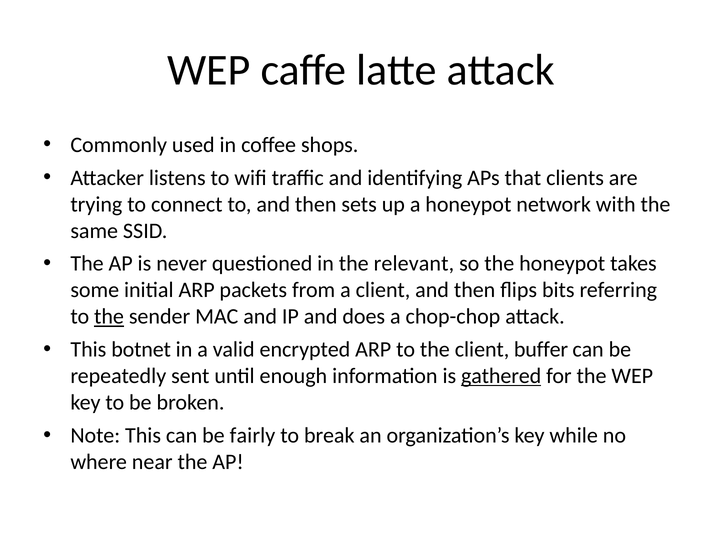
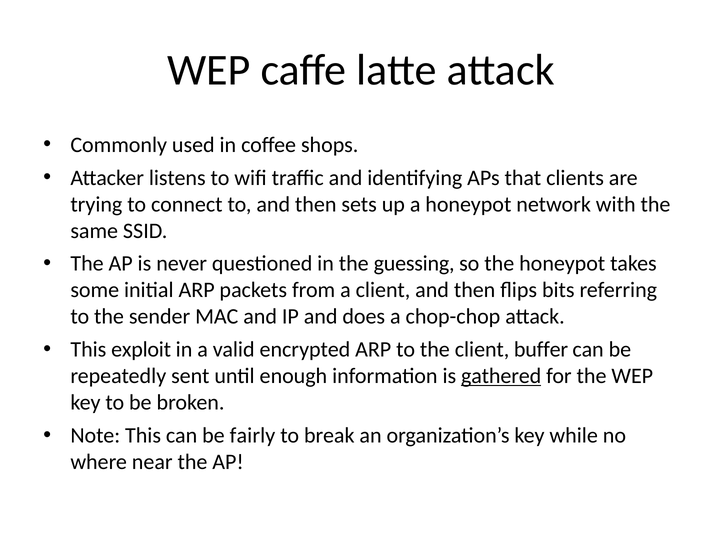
relevant: relevant -> guessing (414, 263)
the underline: present -> none (109, 316)
botnet: botnet -> exploit (141, 349)
